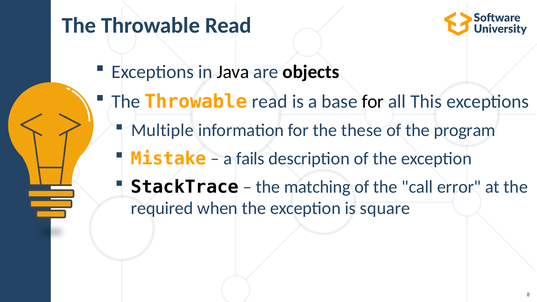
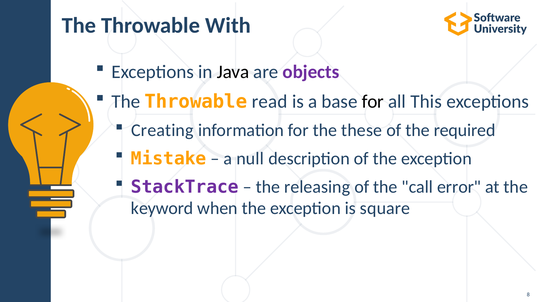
Read: Read -> With (228, 25)
objects colour: black -> purple (311, 72)
Multiple: Multiple -> Creating (162, 130)
program: program -> required (465, 130)
fails: fails -> null (250, 159)
StackTrace colour: black -> purple (185, 187)
matching: matching -> releasing (317, 187)
required: required -> keyword (162, 208)
